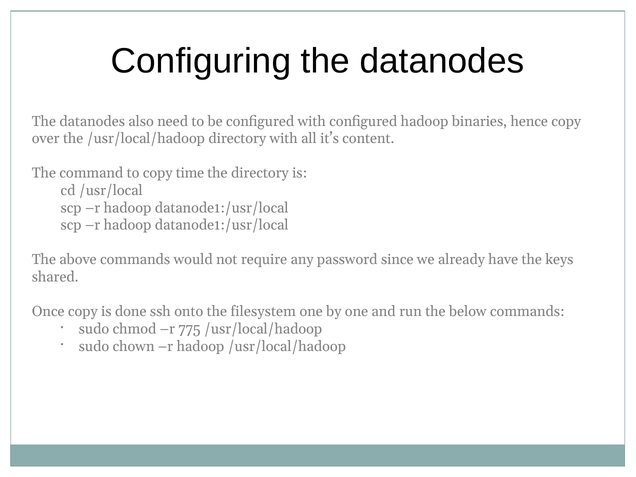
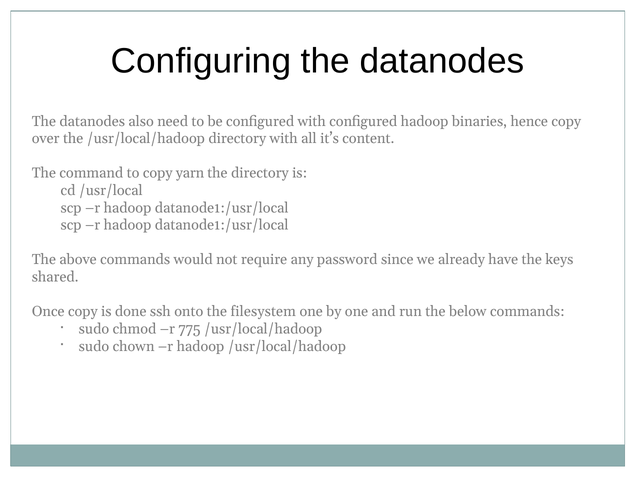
time: time -> yarn (190, 173)
